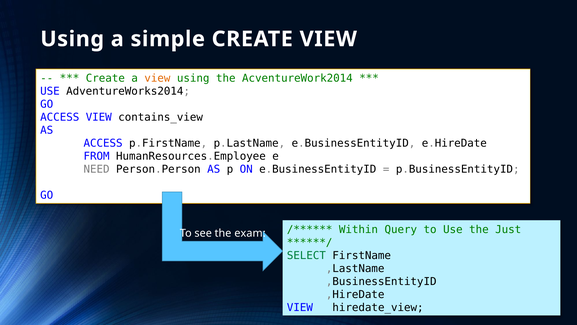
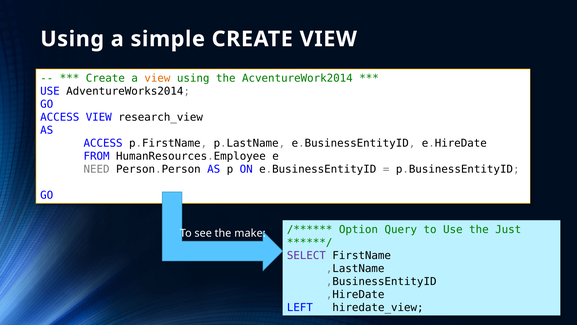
contains_view: contains_view -> research_view (161, 117)
Within: Within -> Option (358, 229)
exam: exam -> make (250, 233)
SELECT colour: green -> purple (306, 255)
VIEW: VIEW -> LEFT (300, 307)
